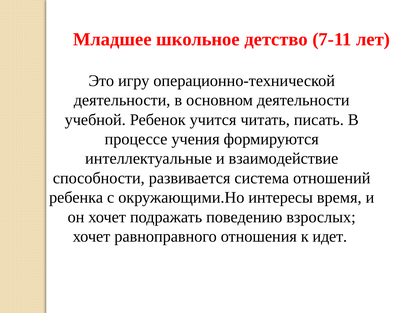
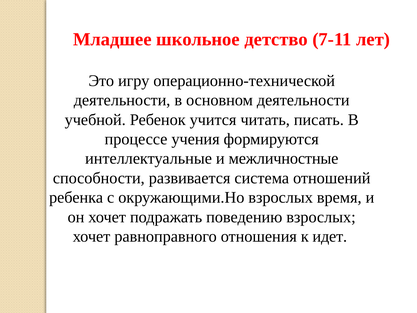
взаимодействие: взаимодействие -> межличностные (284, 158)
окружающими.Но интересы: интересы -> взрослых (281, 197)
